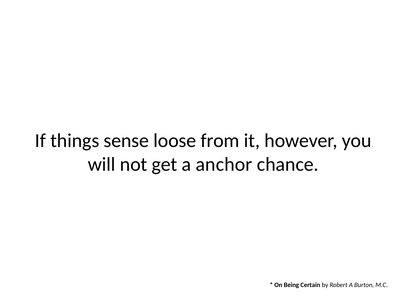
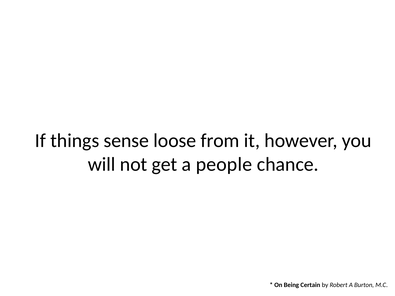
anchor: anchor -> people (224, 165)
